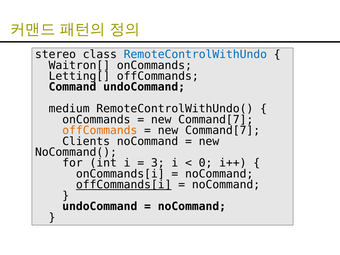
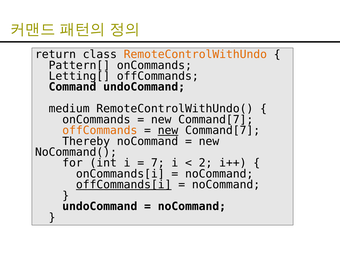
stereo: stereo -> return (56, 54)
RemoteControlWithUndo colour: blue -> orange (195, 54)
Waitron[: Waitron[ -> Pattern[ (79, 65)
new underline: none -> present (168, 130)
Clients: Clients -> Thereby (86, 141)
3: 3 -> 7 (158, 163)
0: 0 -> 2 (206, 163)
